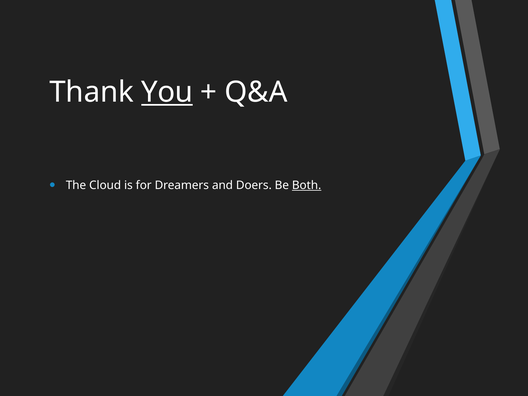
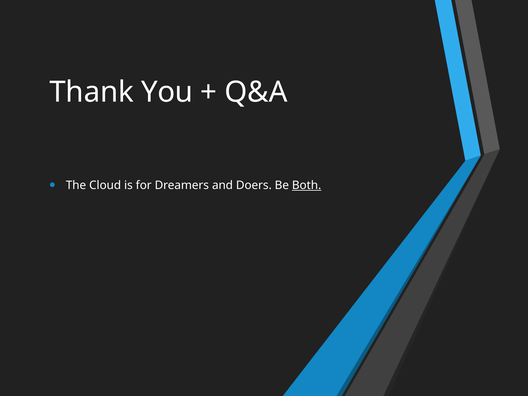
You underline: present -> none (167, 92)
